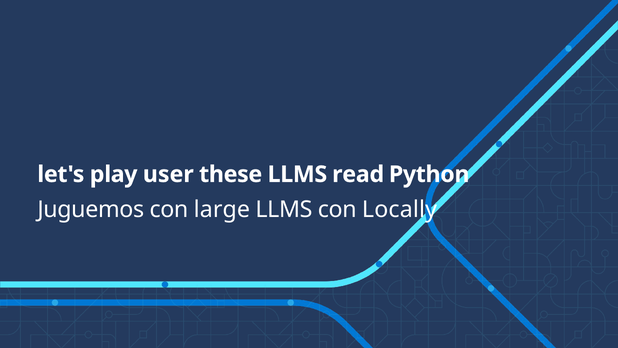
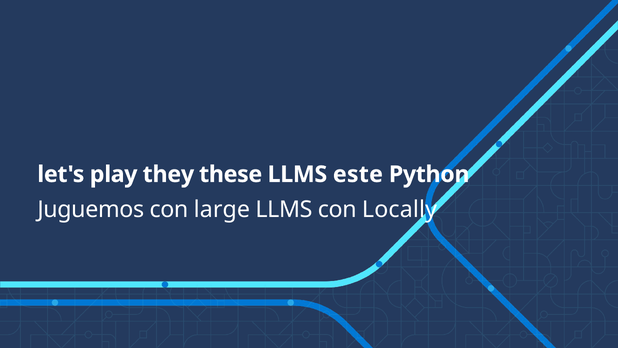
user: user -> they (168, 174)
read: read -> este (358, 174)
